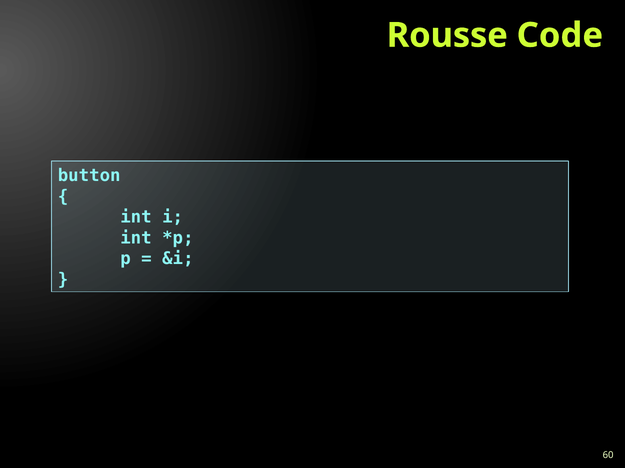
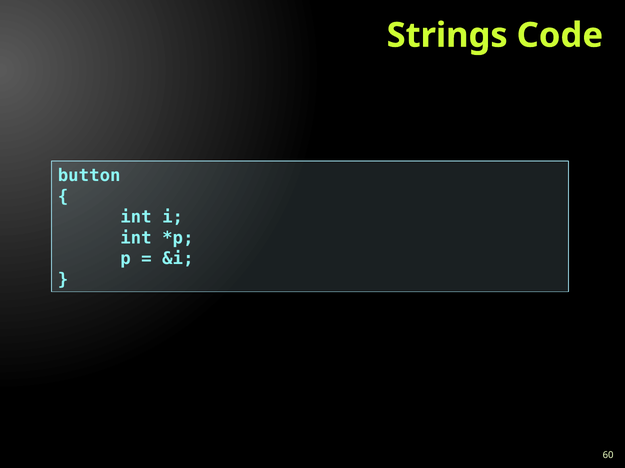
Rousse: Rousse -> Strings (447, 35)
